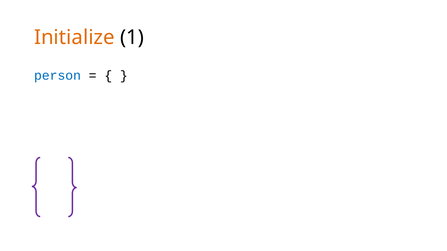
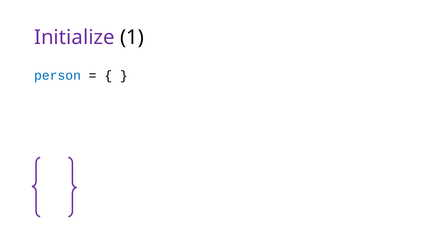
Initialize colour: orange -> purple (74, 38)
